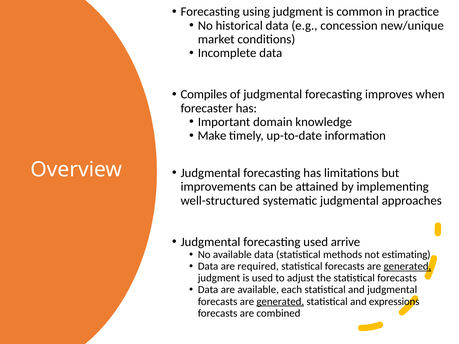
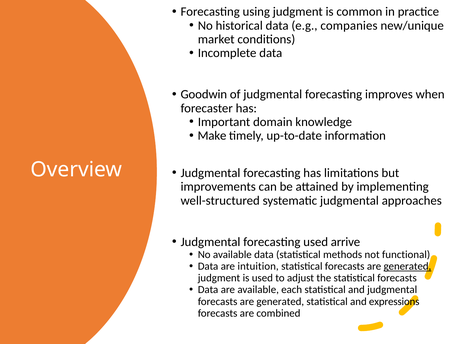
concession: concession -> companies (349, 26)
Compiles: Compiles -> Goodwin (204, 94)
estimating: estimating -> functional (406, 255)
required: required -> intuition (258, 266)
generated underline: present -> none (280, 302)
